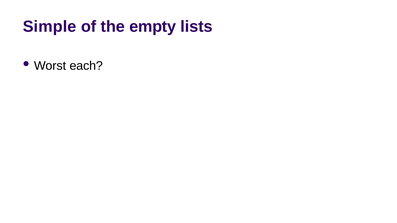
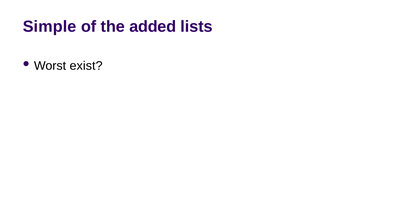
empty: empty -> added (153, 27)
each: each -> exist (86, 66)
